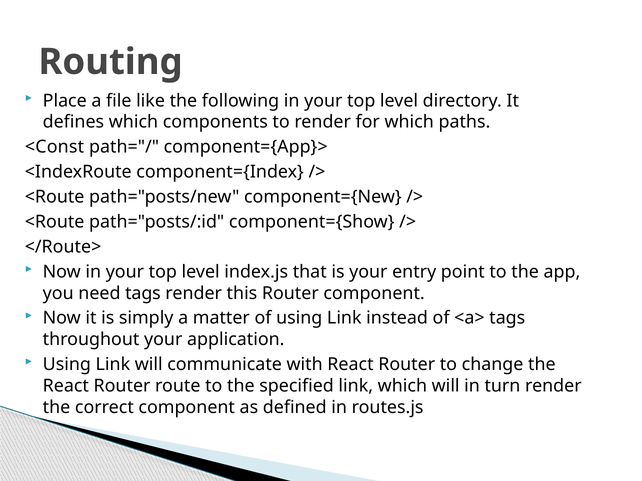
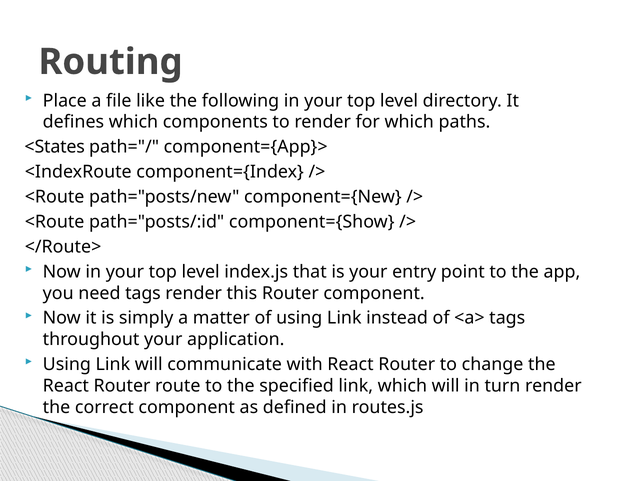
<Const: <Const -> <States (55, 147)
